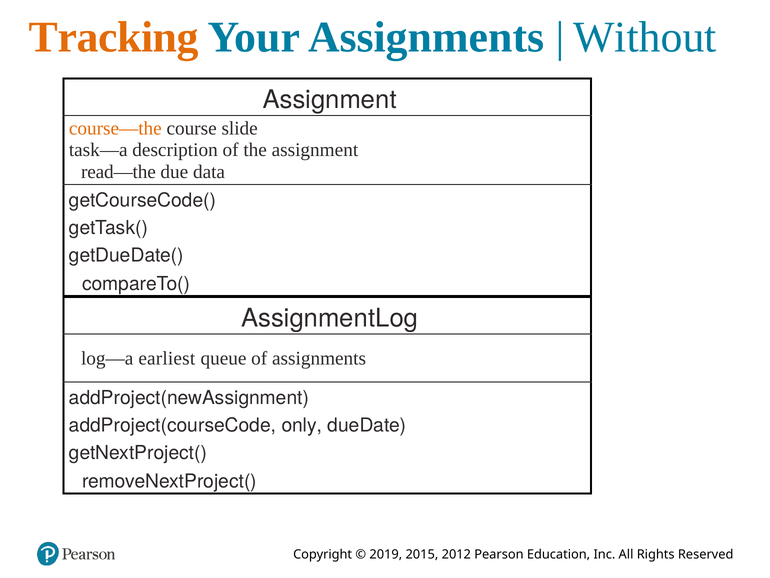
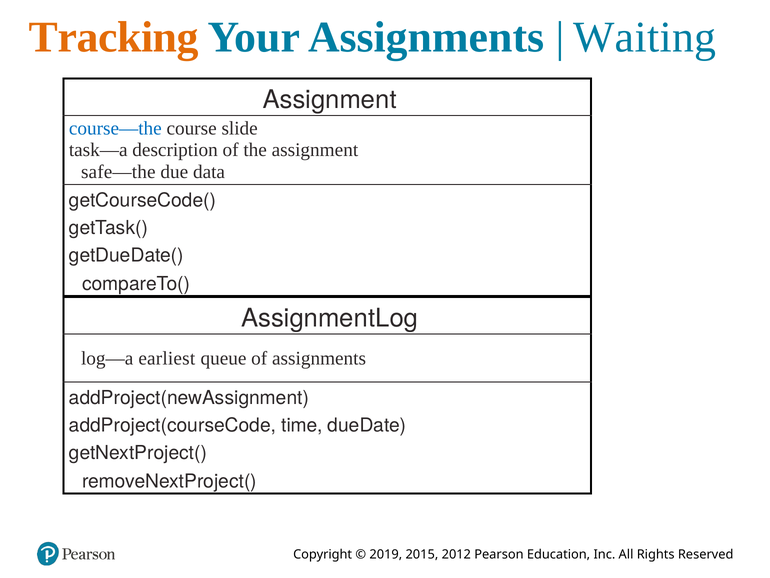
Without: Without -> Waiting (645, 37)
course—the colour: orange -> blue (115, 128)
read—the: read—the -> safe—the (118, 172)
only: only -> time (302, 425)
